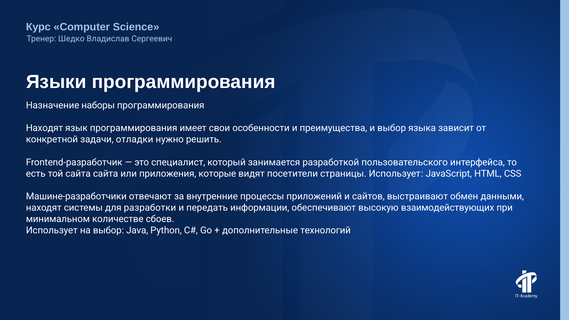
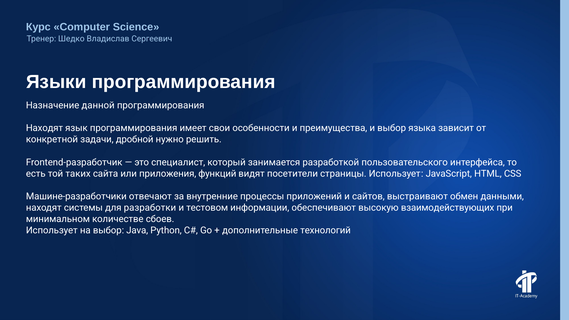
наборы: наборы -> данной (98, 105)
отладки: отладки -> дробной (135, 140)
той сайта: сайта -> таких (78, 174)
которые: которые -> функций (217, 174)
передать: передать -> тестовом (207, 208)
